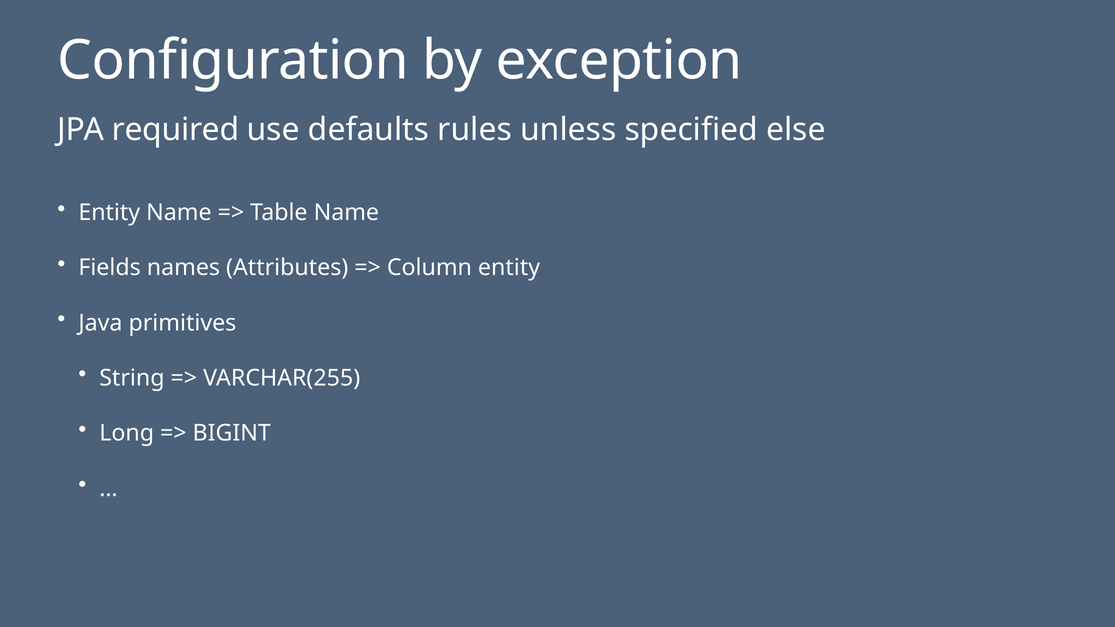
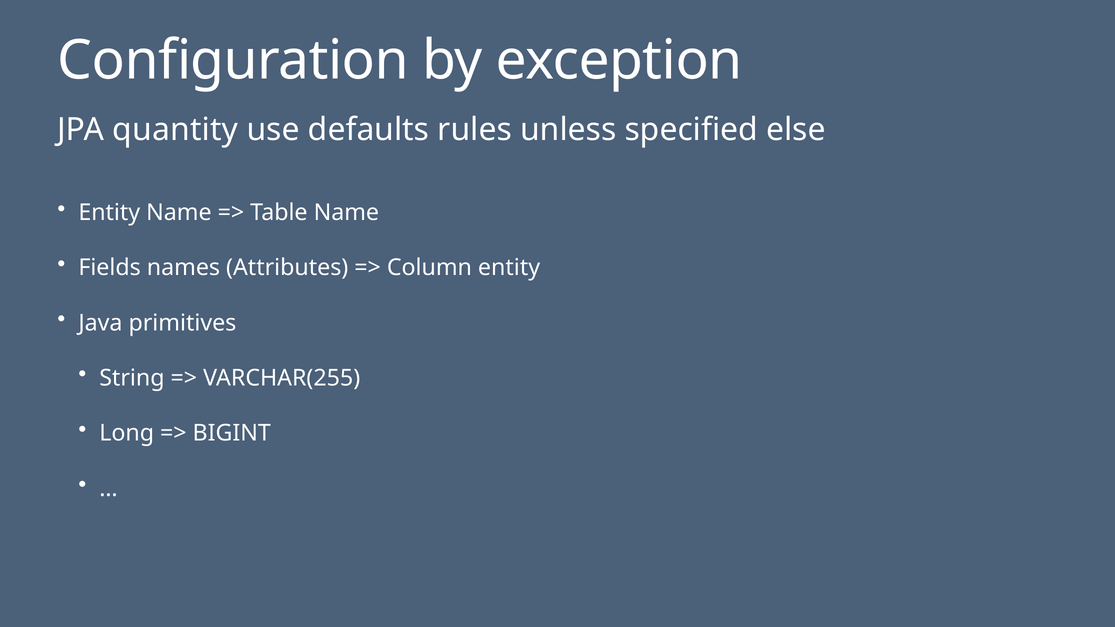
required: required -> quantity (175, 130)
